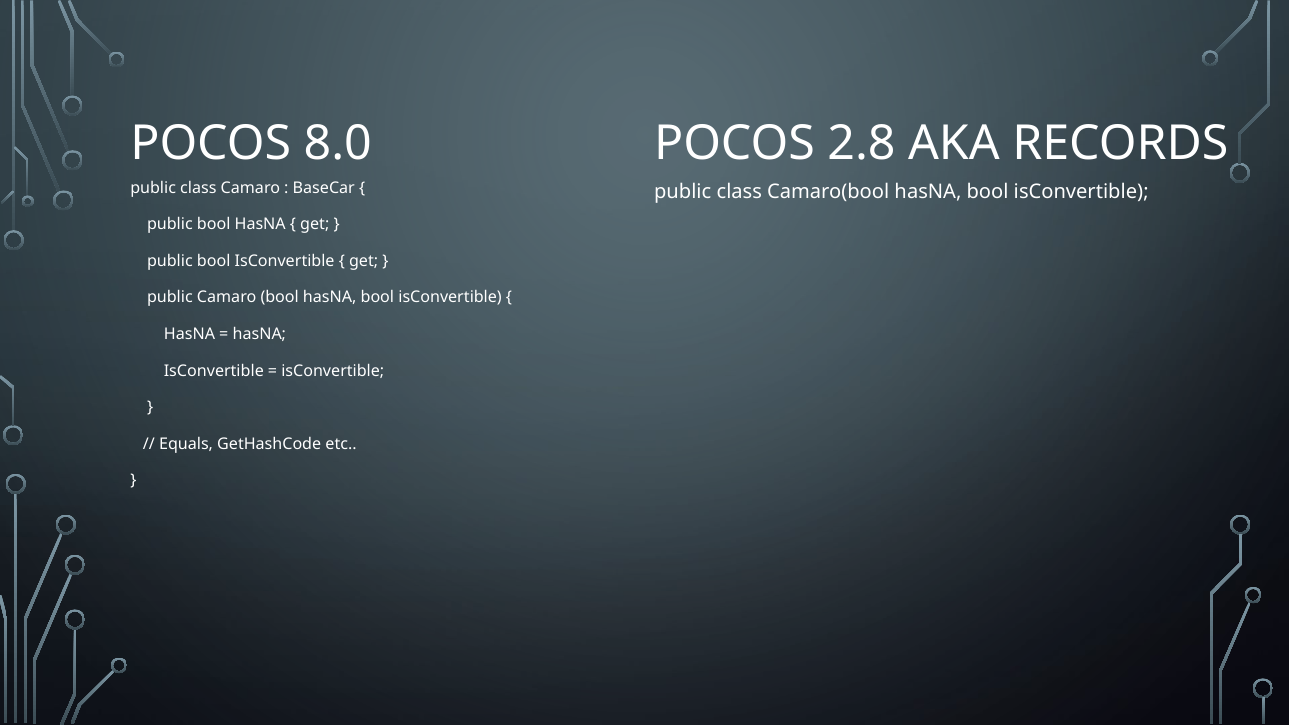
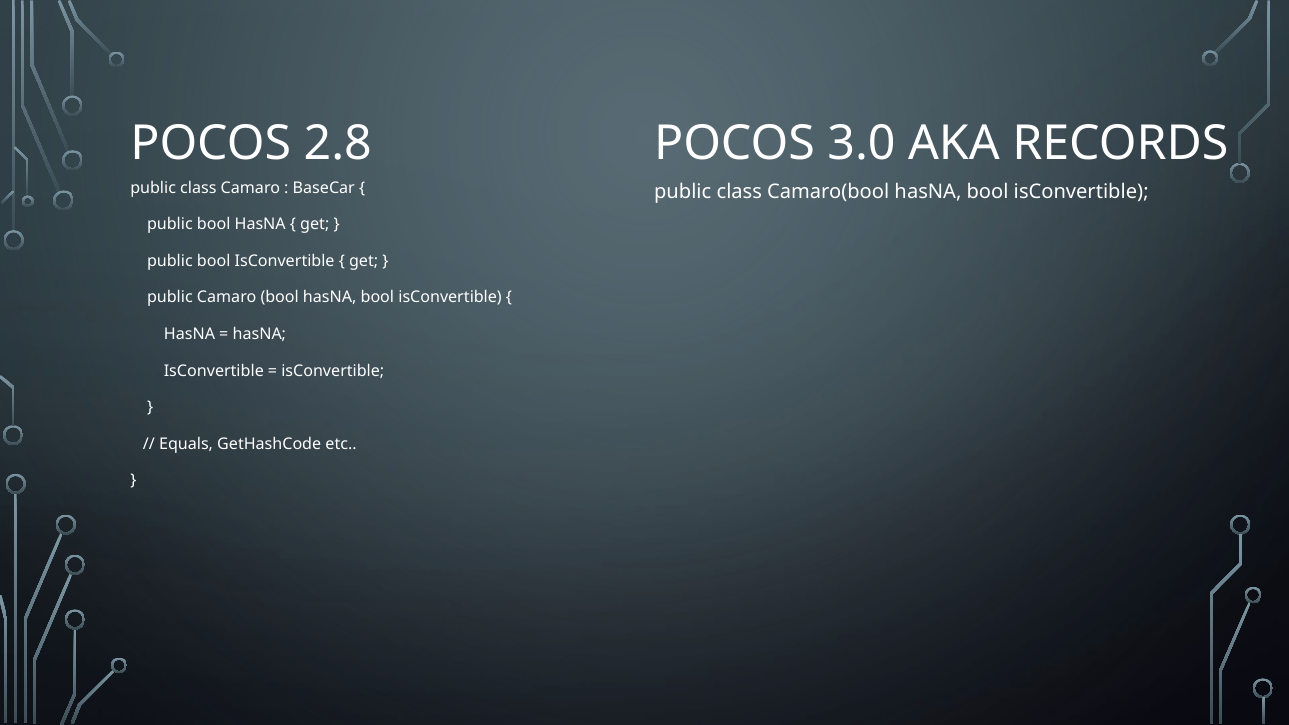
8.0: 8.0 -> 2.8 (338, 143)
2.8: 2.8 -> 3.0 (862, 143)
